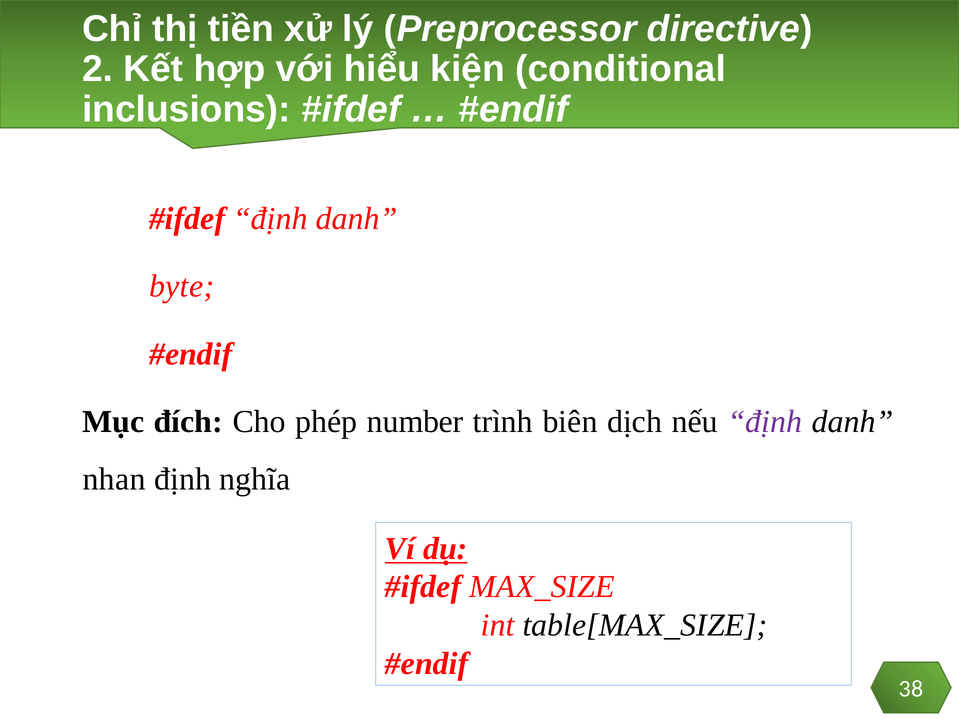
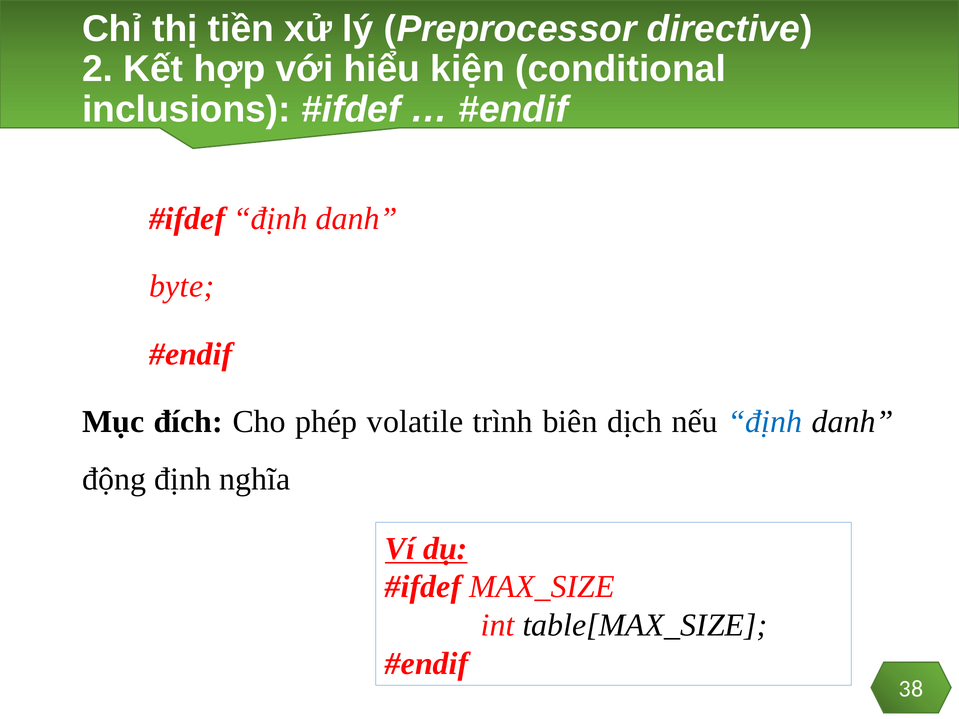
number: number -> volatile (415, 422)
định colour: purple -> blue (765, 422)
nhan: nhan -> động (114, 479)
